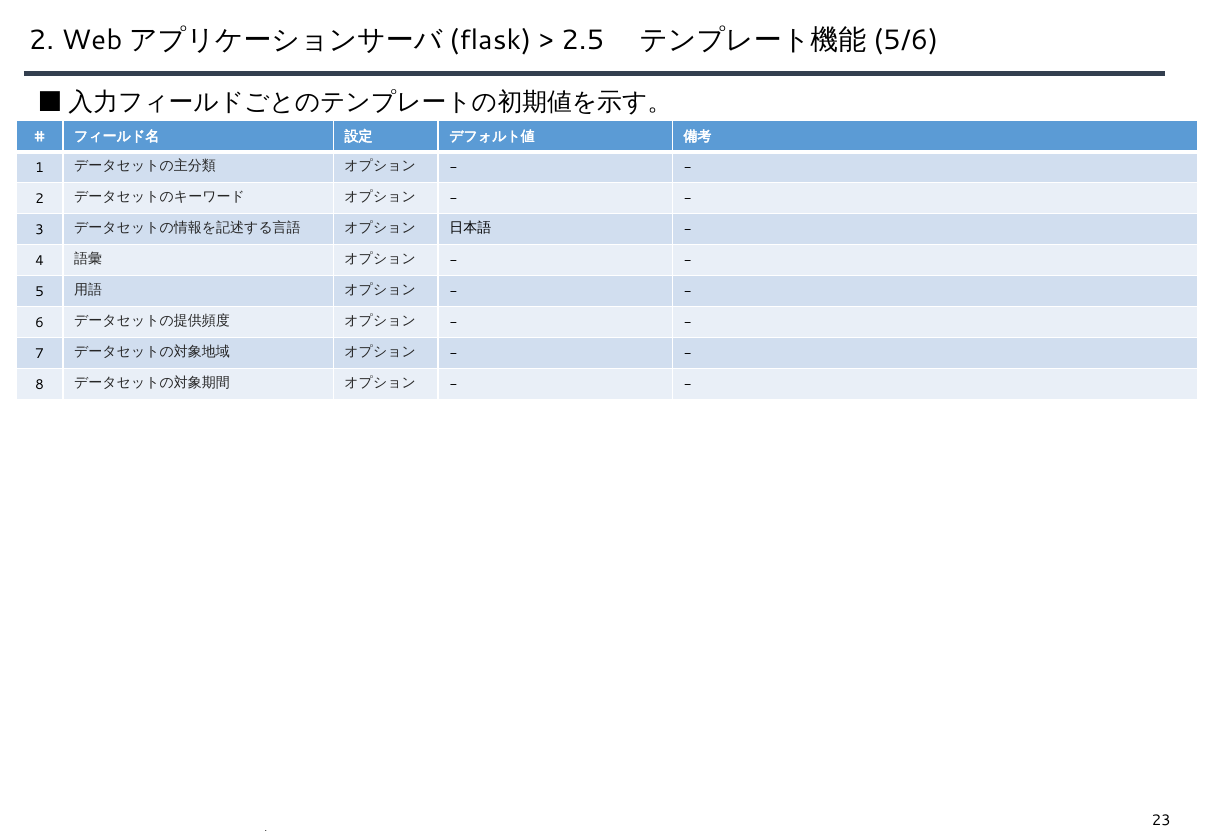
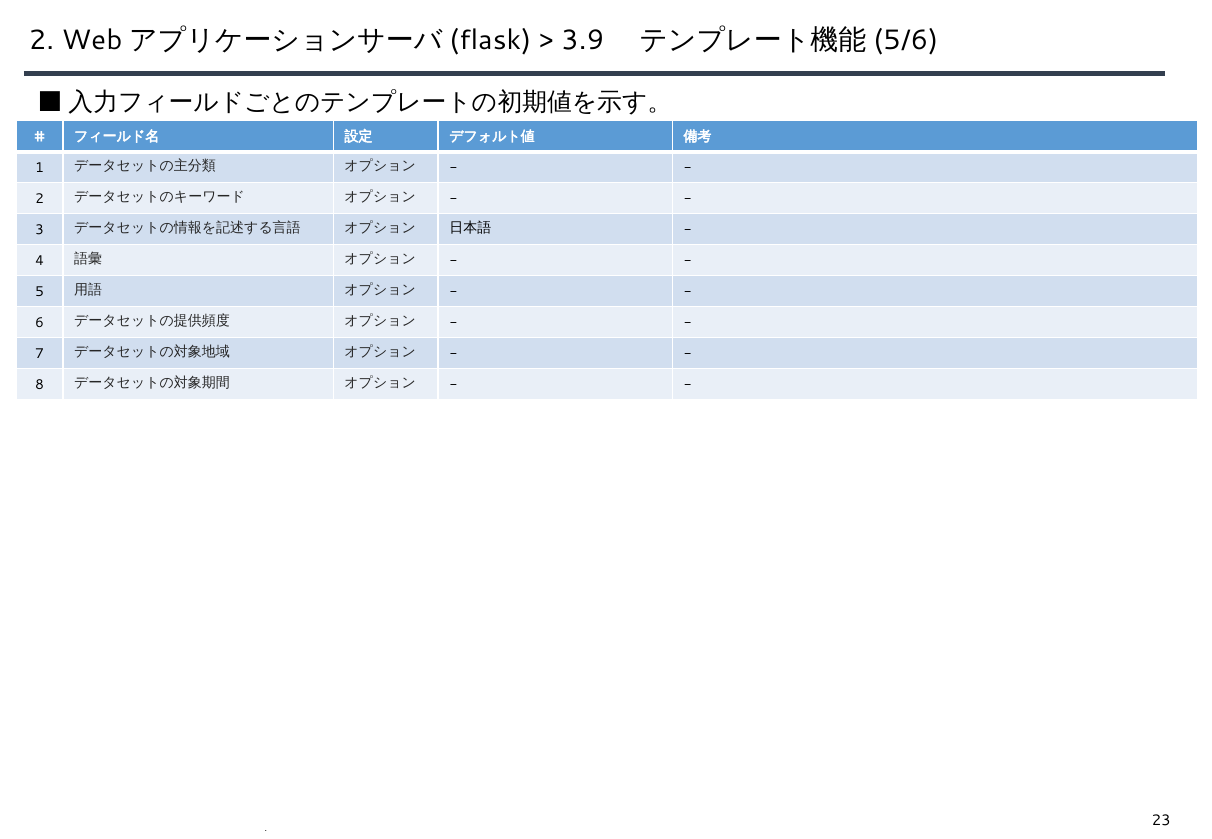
2.5: 2.5 -> 3.9 (583, 41)
